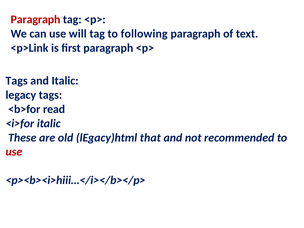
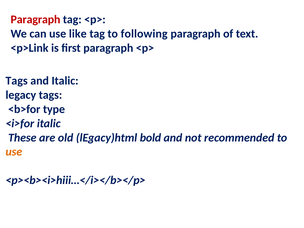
will: will -> like (78, 34)
read: read -> type (54, 109)
that: that -> bold (150, 138)
use colour: red -> orange (14, 152)
